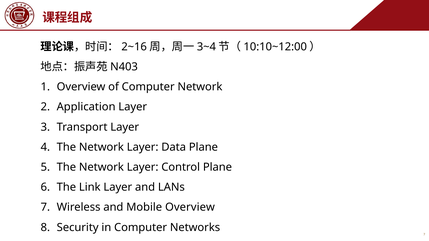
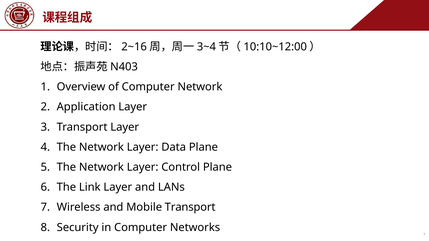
Mobile Overview: Overview -> Transport (190, 208)
